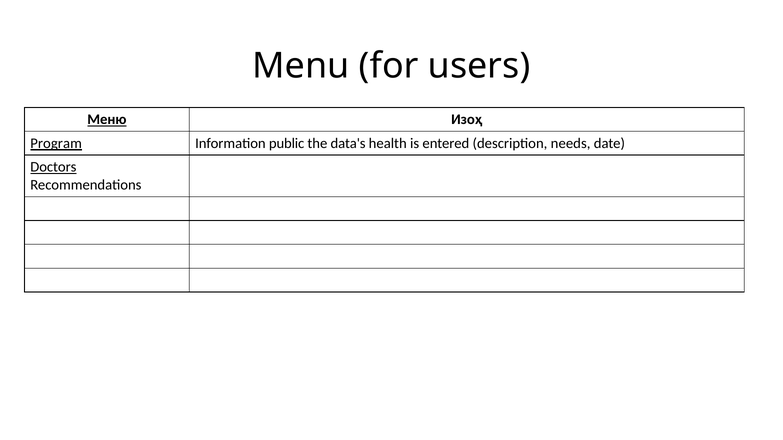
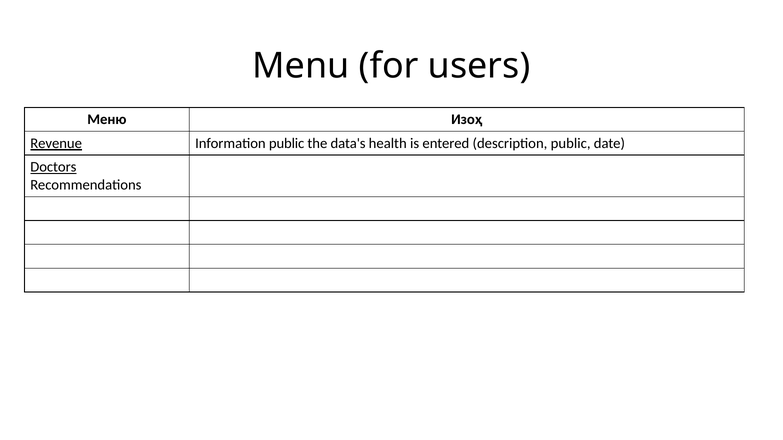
Меню underline: present -> none (107, 120)
Program: Program -> Revenue (56, 143)
description needs: needs -> public (571, 143)
